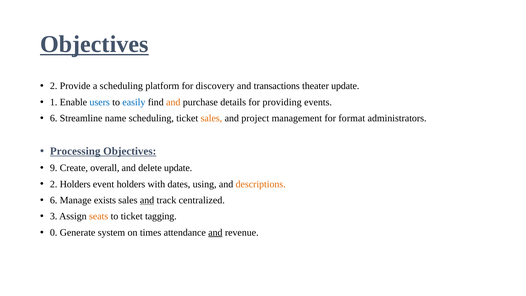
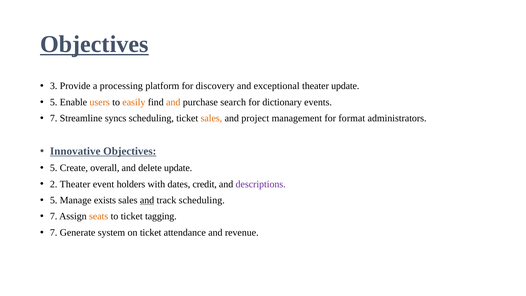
2: 2 -> 3 (54, 86)
a scheduling: scheduling -> processing (121, 86)
transactions: transactions -> exceptional (277, 86)
1: 1 -> 5 (54, 102)
users colour: blue -> orange (100, 102)
easily colour: blue -> orange (134, 102)
details: details -> search (233, 102)
providing: providing -> dictionary (282, 102)
6: 6 -> 7 (54, 118)
name: name -> syncs (116, 118)
Processing: Processing -> Innovative (75, 151)
9: 9 -> 5 (54, 168)
2 Holders: Holders -> Theater (75, 184)
using: using -> credit (205, 184)
descriptions colour: orange -> purple (261, 184)
6: 6 -> 5 (54, 200)
track centralized: centralized -> scheduling (202, 200)
3: 3 -> 7 (54, 216)
0: 0 -> 7 (54, 232)
on times: times -> ticket (151, 232)
and underline: present -> none (215, 232)
